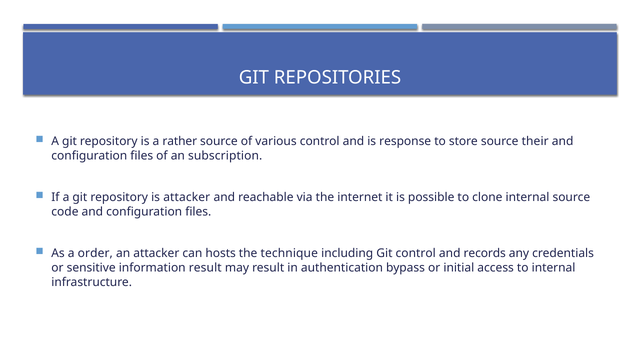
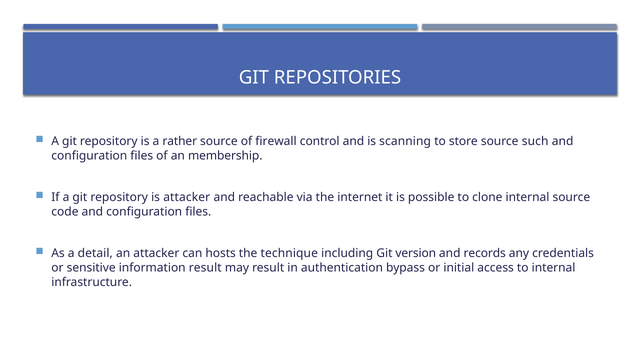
various: various -> firewall (276, 141)
response: response -> scanning (405, 141)
their: their -> such (535, 141)
subscription: subscription -> membership (225, 156)
order: order -> detail (95, 253)
Git control: control -> version (416, 253)
